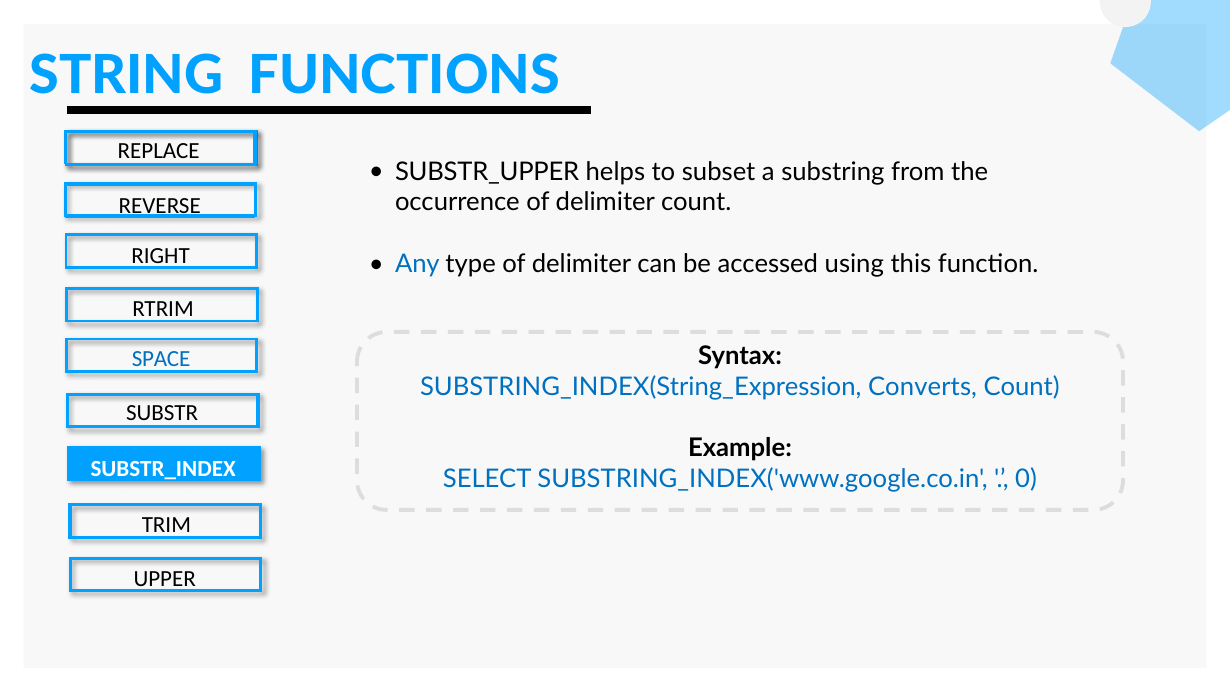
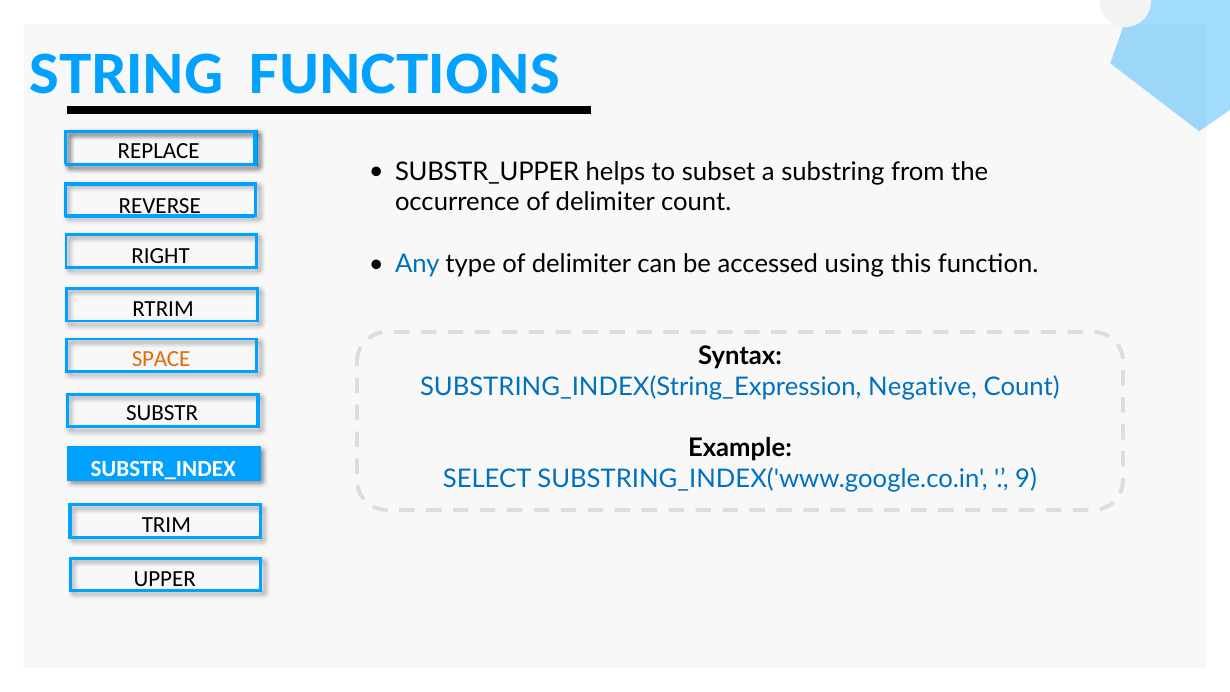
SPACE colour: blue -> orange (161, 359)
Converts: Converts -> Negative (922, 387)
0: 0 -> 9 (1026, 479)
